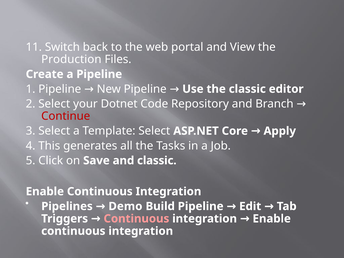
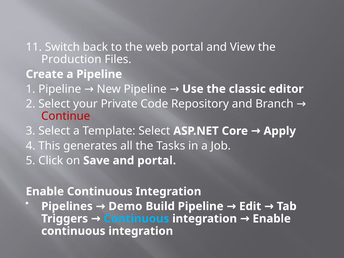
Dotnet: Dotnet -> Private (119, 104)
and classic: classic -> portal (157, 161)
Continuous colour: pink -> light blue (136, 219)
